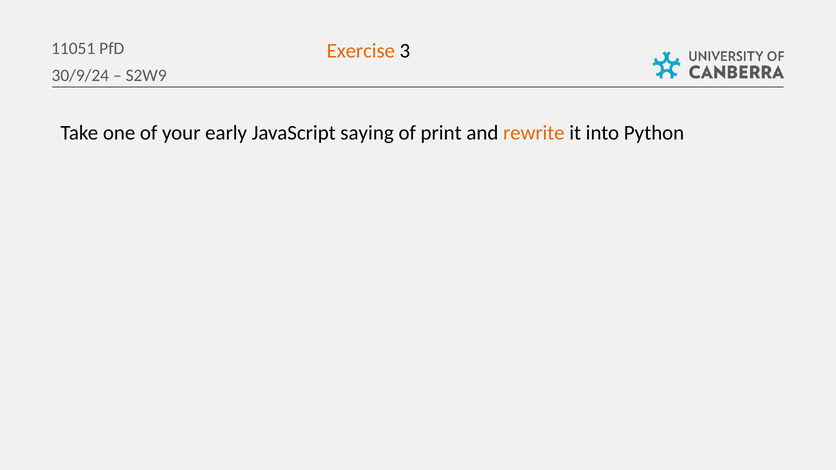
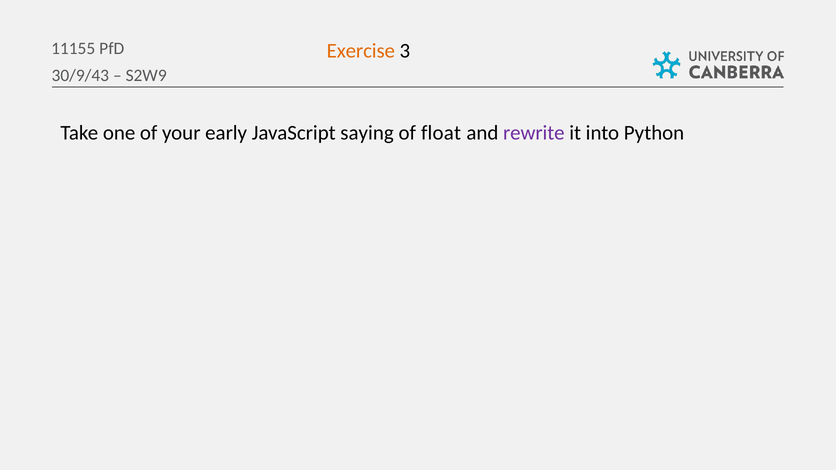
11051: 11051 -> 11155 (73, 48)
30/9/24: 30/9/24 -> 30/9/43 (80, 75)
print: print -> float (441, 133)
rewrite colour: orange -> purple (534, 133)
